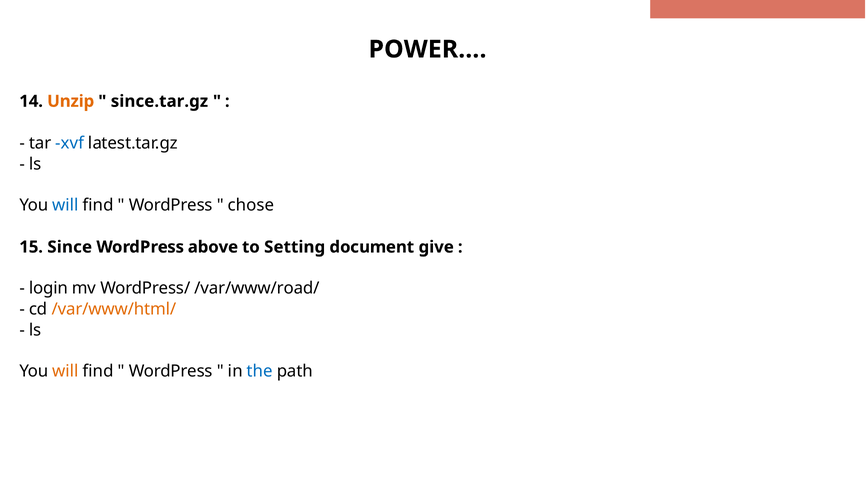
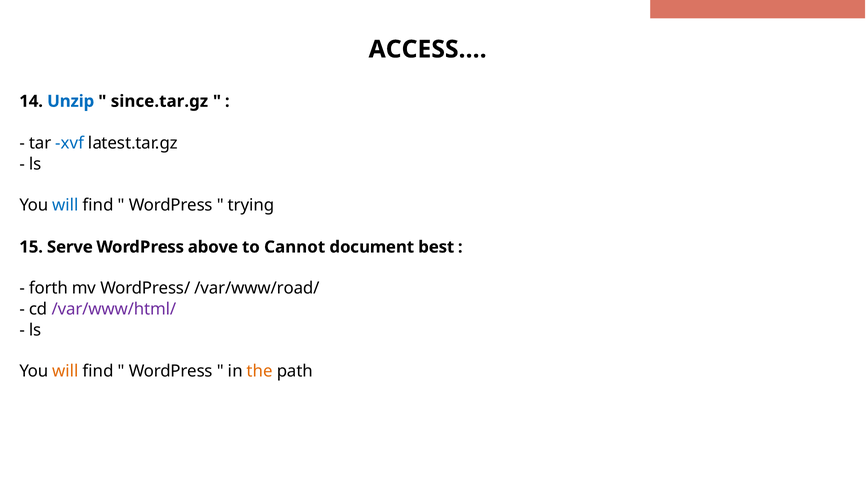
POWER…: POWER… -> ACCESS… (428, 49)
Unzip colour: orange -> blue (71, 101)
chose: chose -> trying (251, 205)
Since: Since -> Serve (70, 247)
Setting: Setting -> Cannot (295, 247)
give: give -> best (436, 247)
login: login -> forth (48, 288)
/var/www/html/ colour: orange -> purple (114, 309)
the colour: blue -> orange (260, 371)
